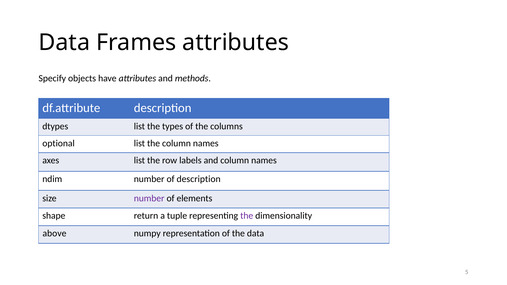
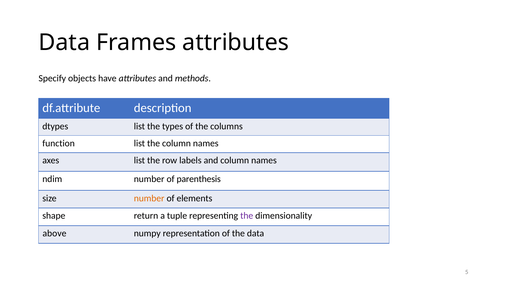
optional: optional -> function (59, 143)
of description: description -> parenthesis (199, 179)
number colour: purple -> orange (149, 198)
